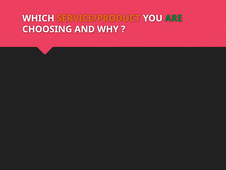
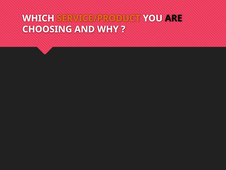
ARE colour: green -> black (174, 18)
